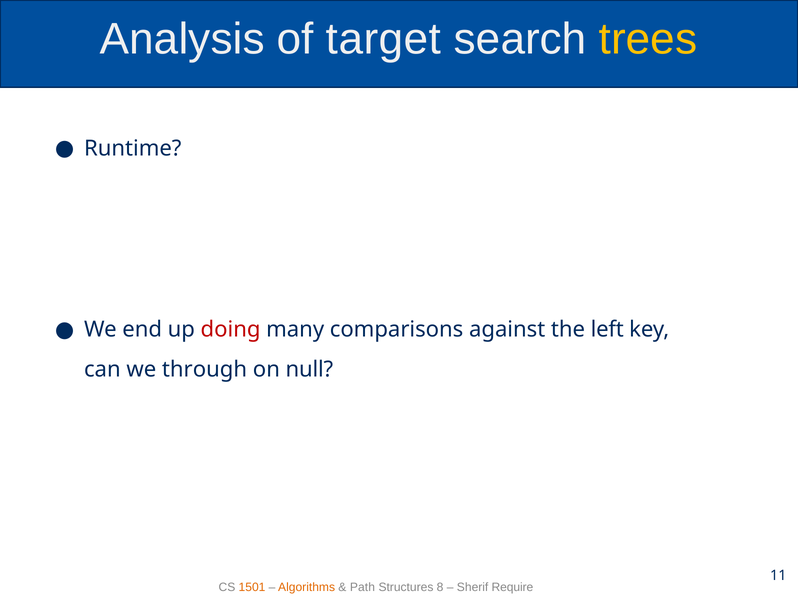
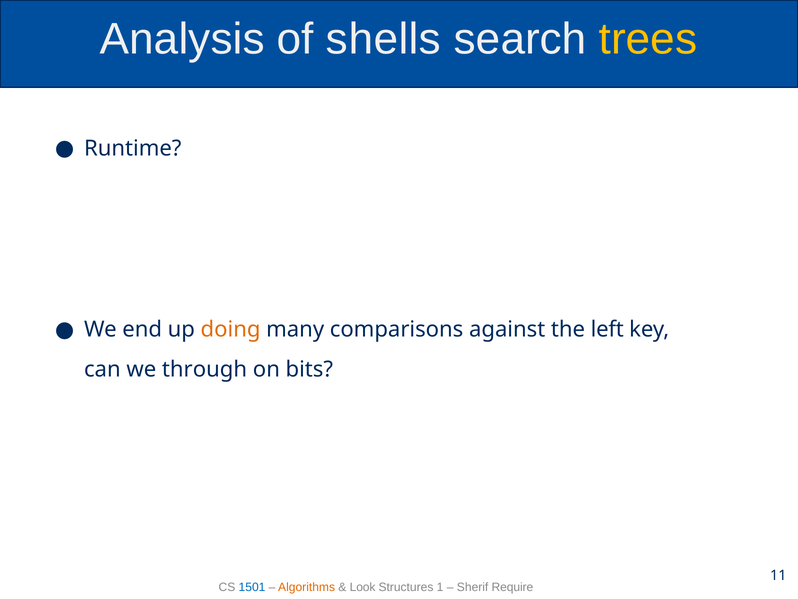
target: target -> shells (384, 39)
doing colour: red -> orange (231, 330)
null: null -> bits (309, 369)
1501 colour: orange -> blue (252, 587)
Path: Path -> Look (363, 587)
8: 8 -> 1 (440, 587)
